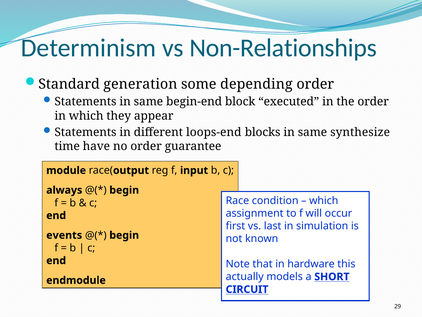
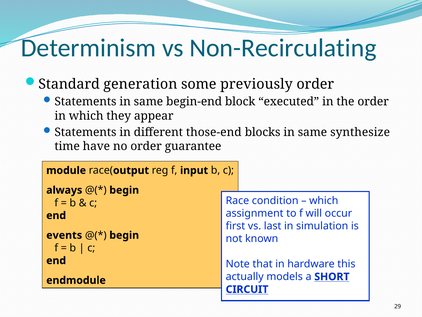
Non-Relationships: Non-Relationships -> Non-Recirculating (283, 48)
depending: depending -> previously (256, 84)
loops-end: loops-end -> those-end (214, 132)
